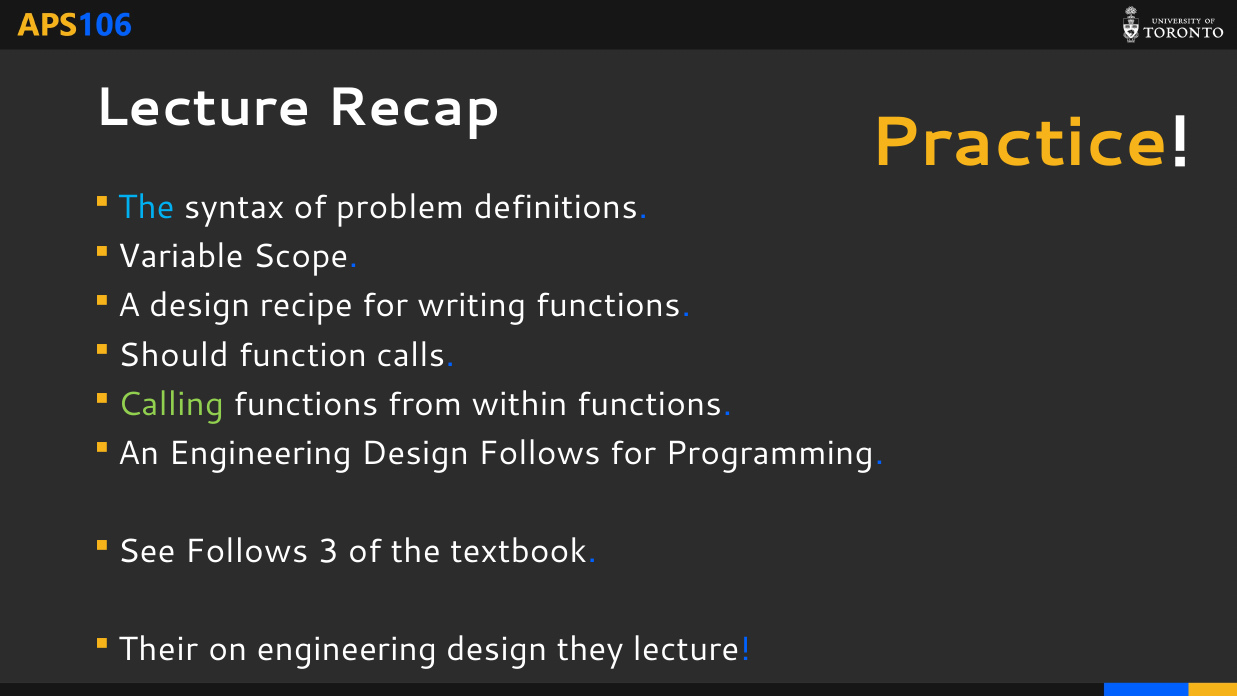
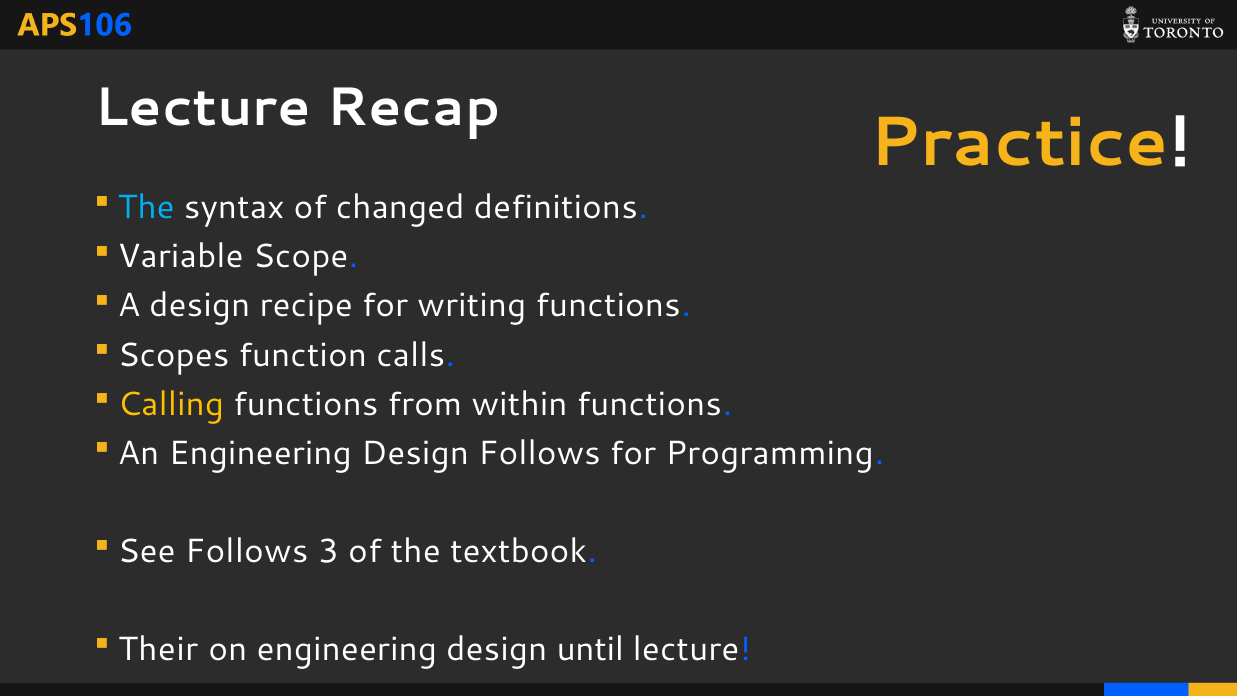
problem: problem -> changed (400, 208)
Should: Should -> Scopes (173, 355)
Calling colour: light green -> yellow (171, 404)
they: they -> until (590, 649)
